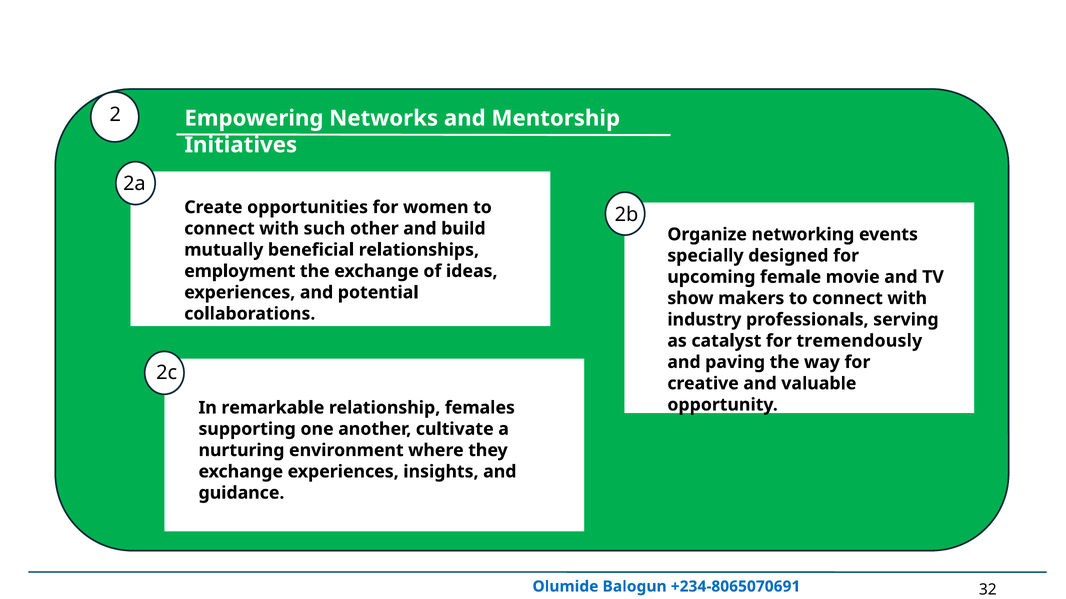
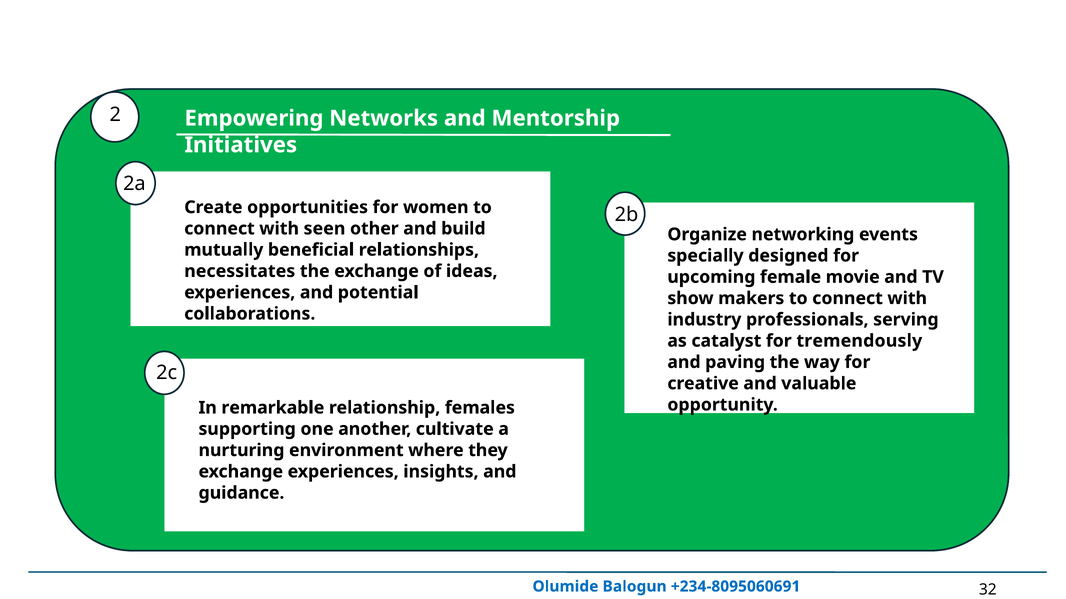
such: such -> seen (324, 229)
employment: employment -> necessitates (240, 271)
+234-8065070691: +234-8065070691 -> +234-8095060691 (736, 587)
